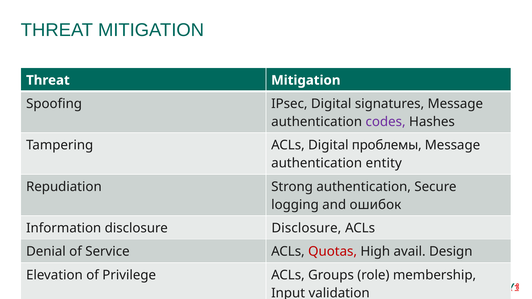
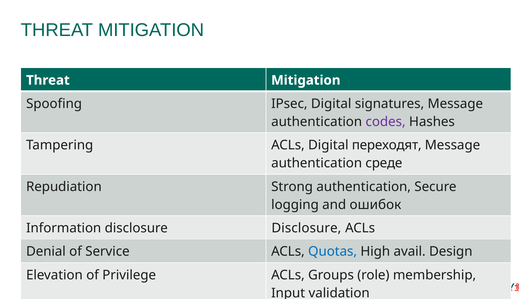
проблемы: проблемы -> переходят (387, 145)
entity: entity -> среде (384, 163)
Quotas colour: red -> blue (333, 252)
